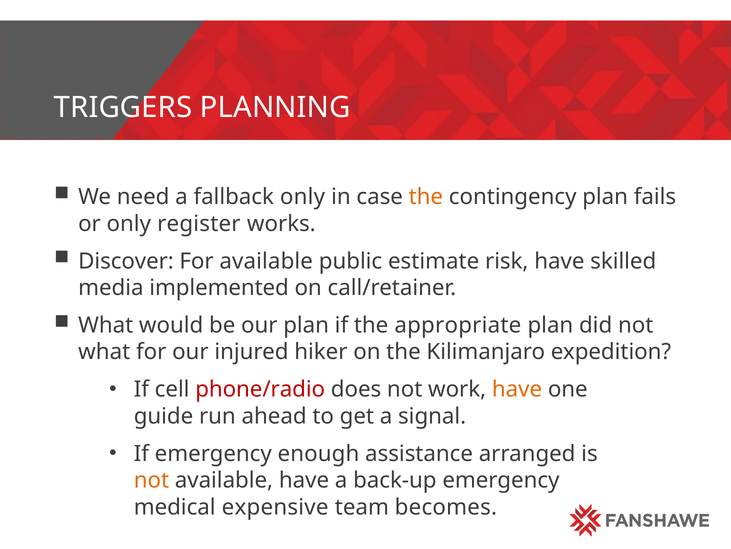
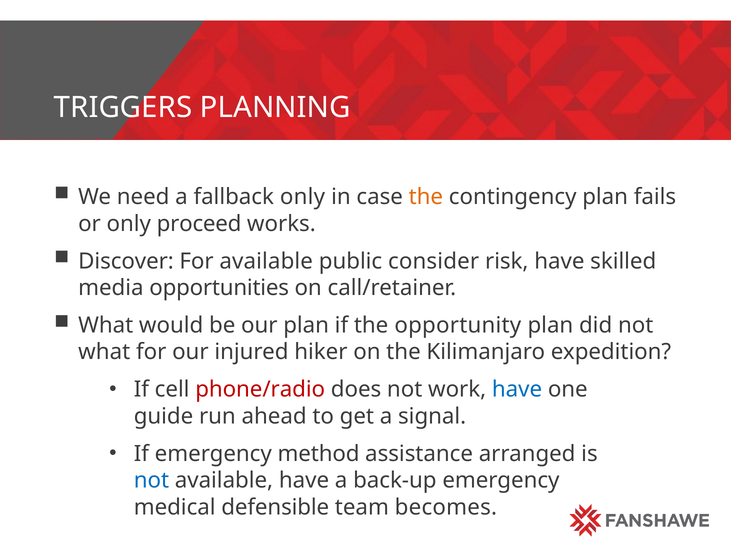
register: register -> proceed (199, 223)
estimate: estimate -> consider (434, 261)
implemented: implemented -> opportunities (219, 288)
appropriate: appropriate -> opportunity (458, 325)
have colour: orange -> blue (517, 389)
enough: enough -> method (319, 453)
not colour: orange -> blue (151, 480)
expensive: expensive -> defensible (275, 507)
